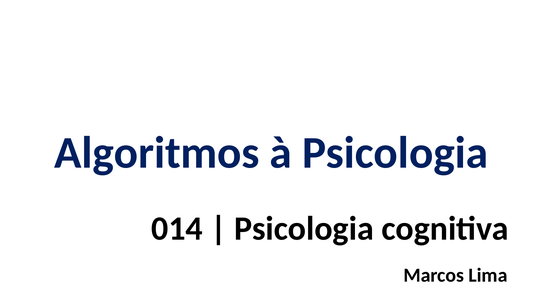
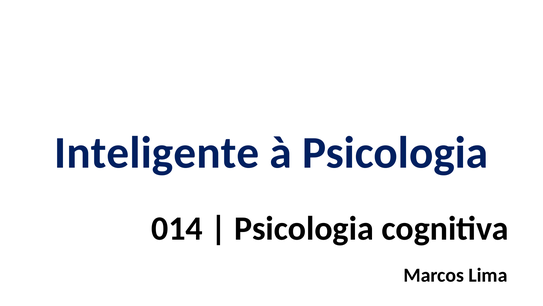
Algoritmos: Algoritmos -> Inteligente (157, 153)
